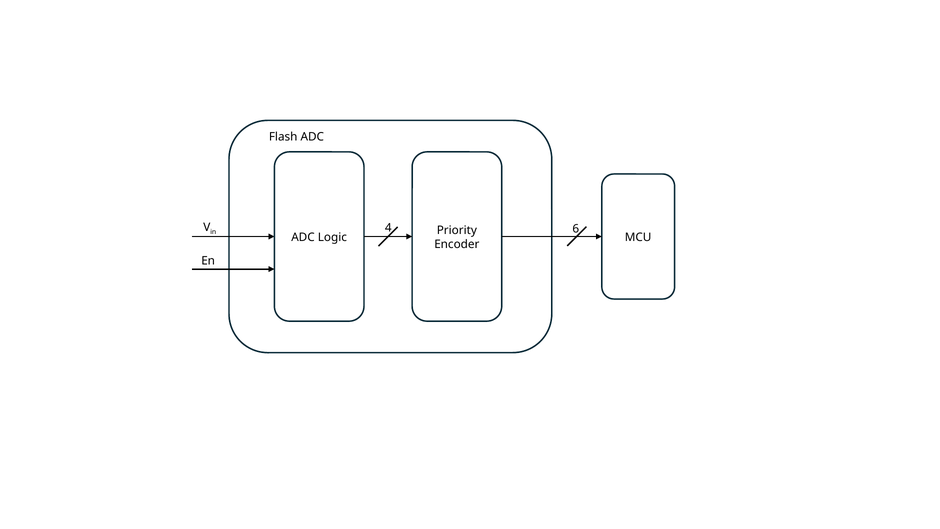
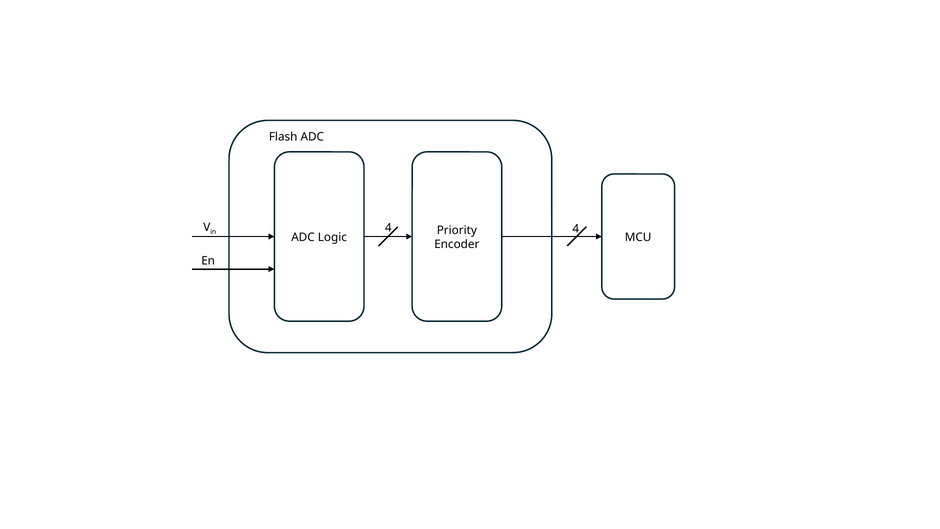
4 6: 6 -> 4 (576, 229)
